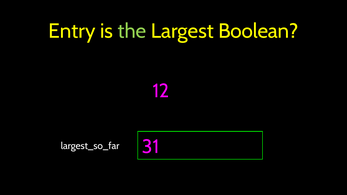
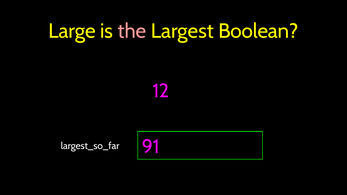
Entry: Entry -> Large (72, 31)
the colour: light green -> pink (132, 31)
31: 31 -> 91 (151, 147)
